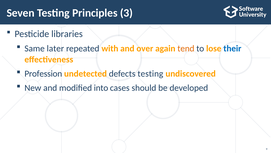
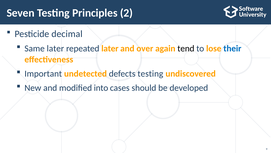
3: 3 -> 2 (126, 13)
libraries: libraries -> decimal (67, 34)
repeated with: with -> later (110, 48)
tend colour: orange -> black (186, 48)
Profession: Profession -> Important (43, 73)
